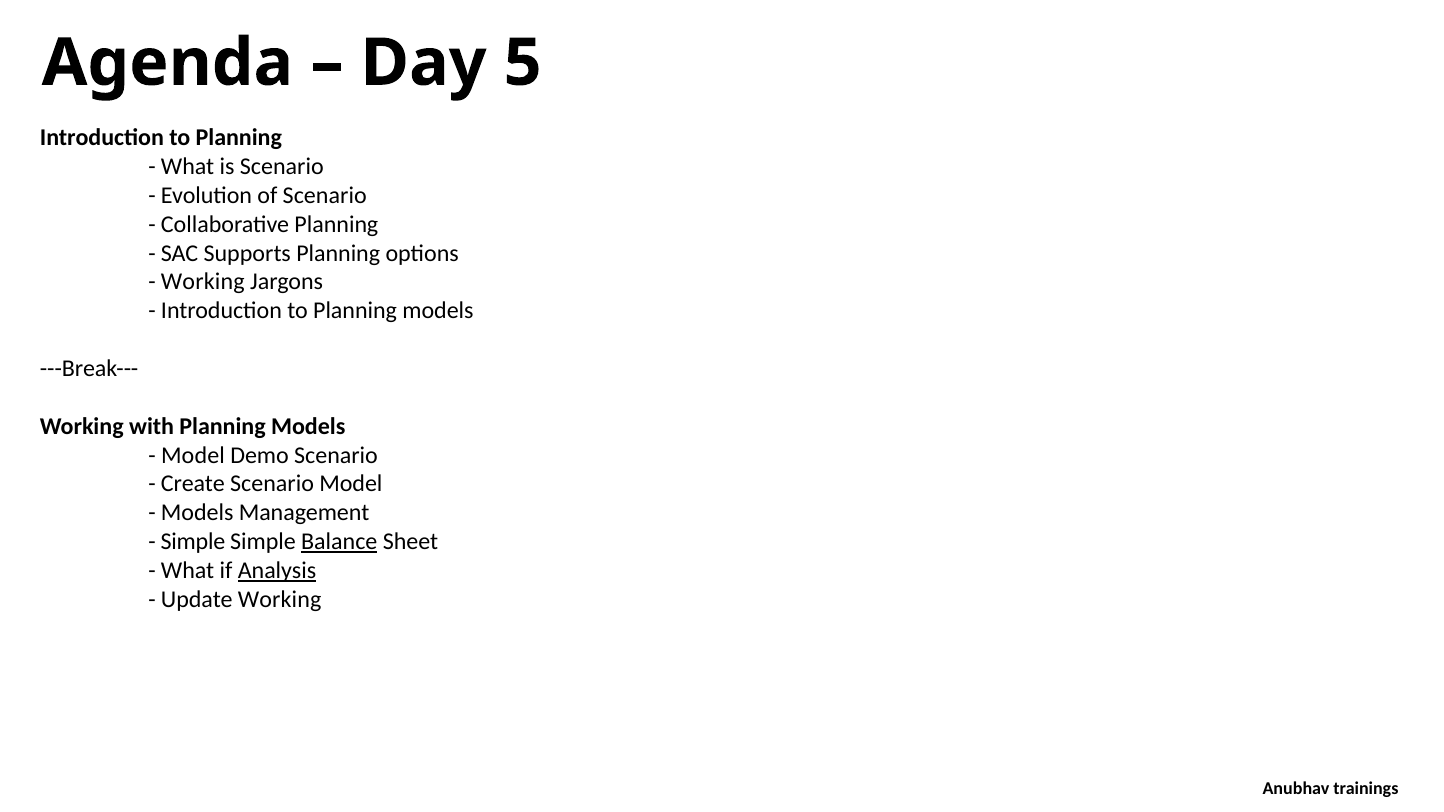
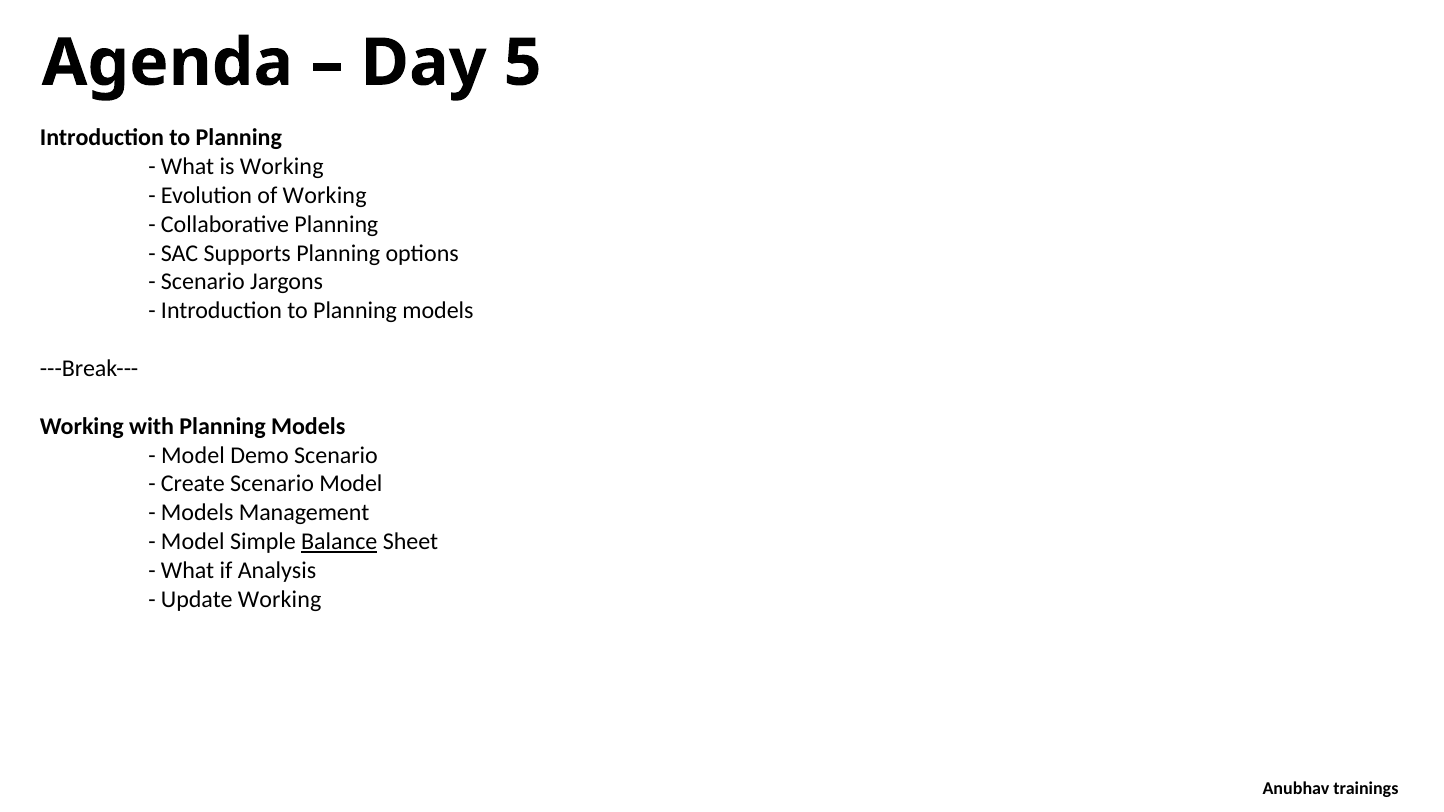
is Scenario: Scenario -> Working (282, 167)
of Scenario: Scenario -> Working (325, 196)
Working: Working -> Scenario (203, 282)
Simple: Simple -> Model (193, 542)
Analysis underline: present -> none (277, 571)
